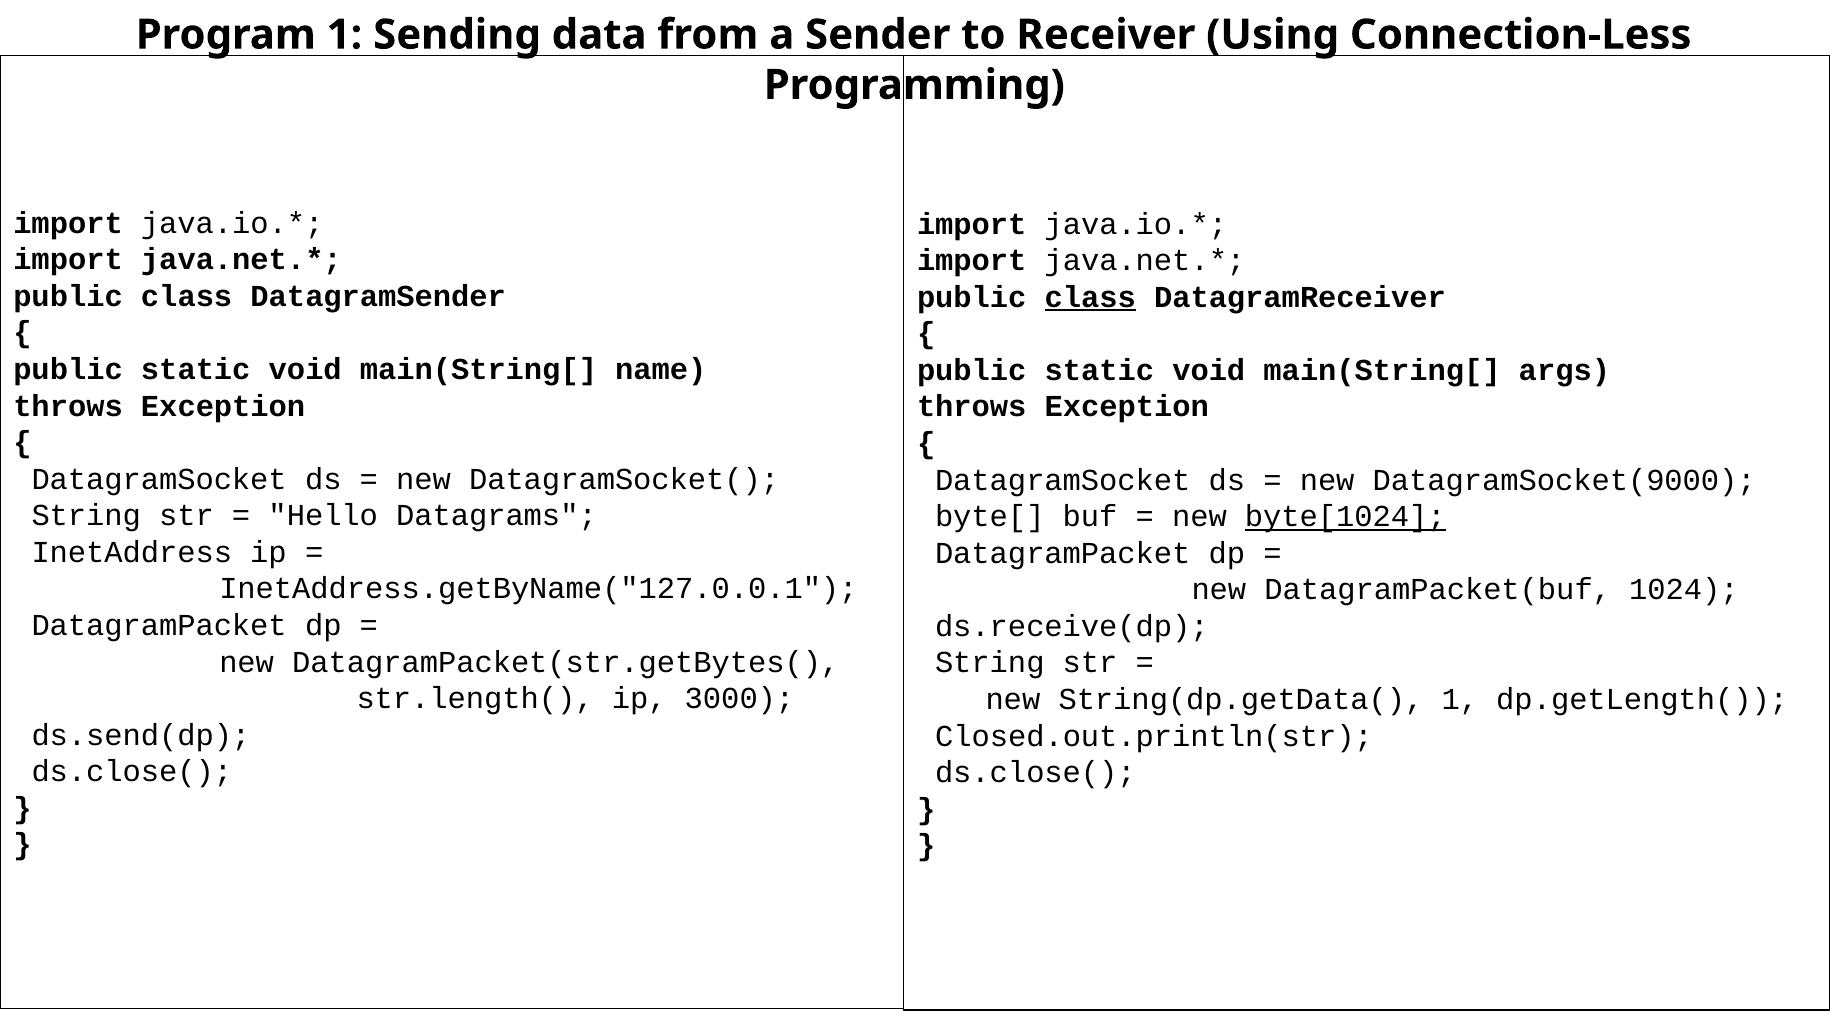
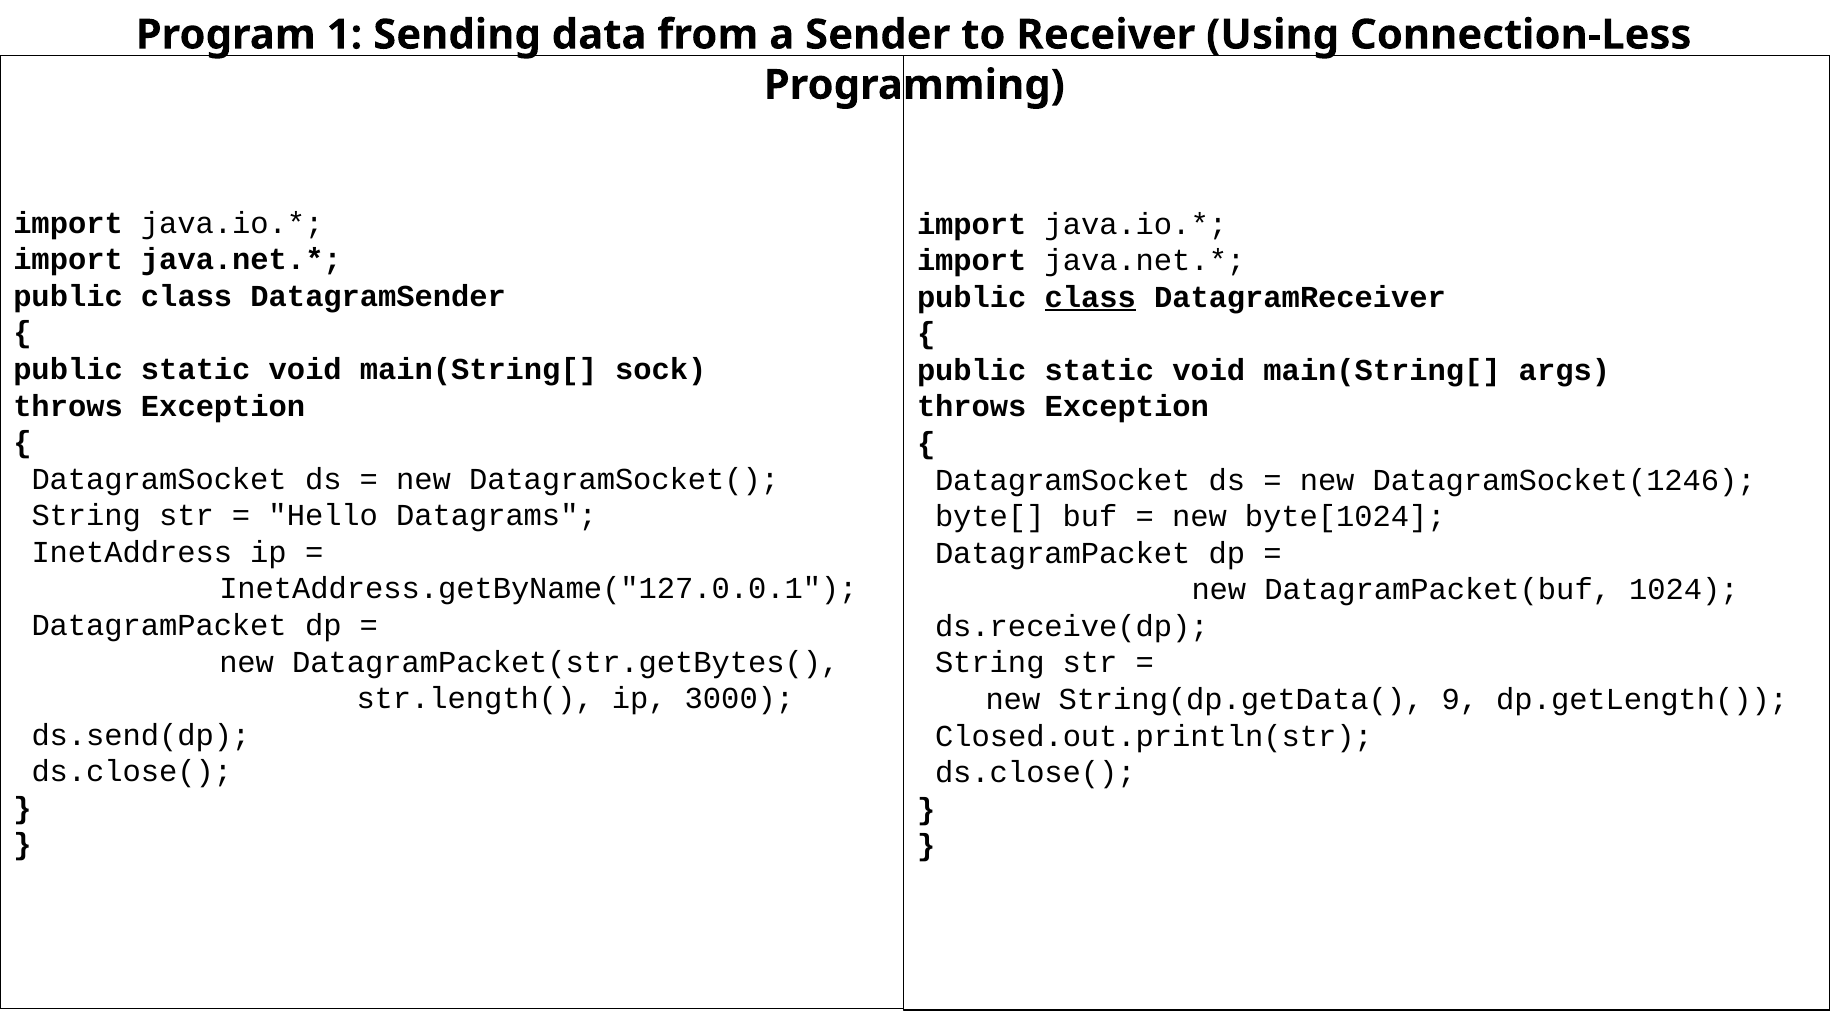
name: name -> sock (661, 370)
DatagramSocket(9000: DatagramSocket(9000 -> DatagramSocket(1246 (1564, 480)
byte[1024 underline: present -> none (1345, 517)
String(dp.getData( 1: 1 -> 9 (1460, 700)
